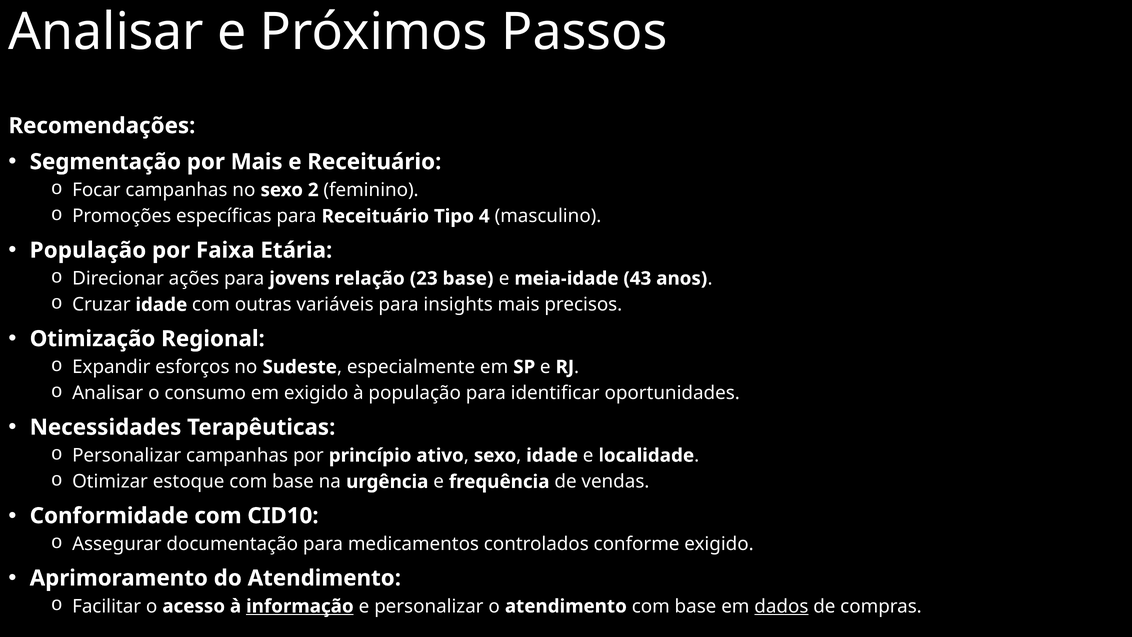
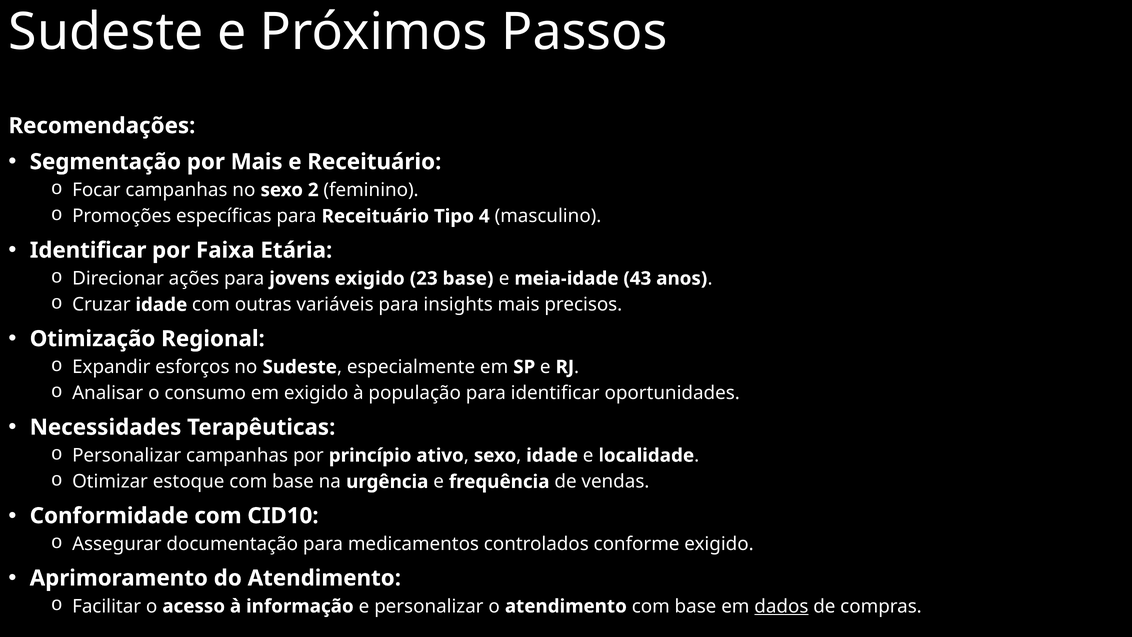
Analisar: Analisar -> Sudeste (106, 32)
População: População -> Identificar (88, 250)
jovens relação: relação -> exigido (370, 278)
informação underline: present -> none (300, 606)
